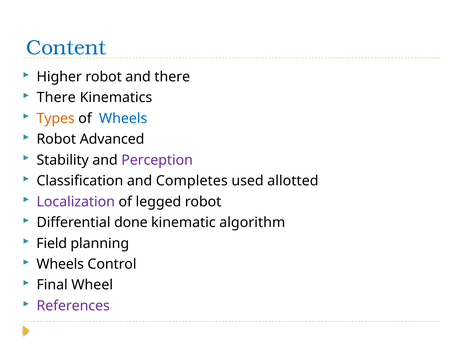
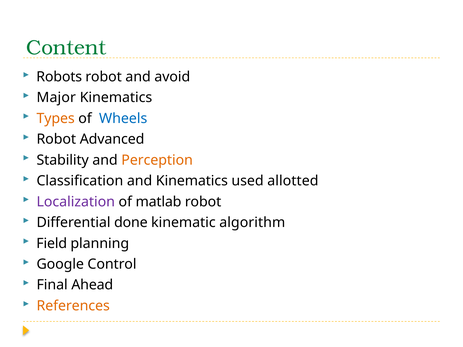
Content colour: blue -> green (66, 48)
Higher: Higher -> Robots (59, 77)
and there: there -> avoid (172, 77)
There: There -> Major (56, 98)
Perception colour: purple -> orange (157, 160)
and Completes: Completes -> Kinematics (192, 181)
legged: legged -> matlab (159, 202)
Wheels: Wheels -> Google (60, 264)
Wheel: Wheel -> Ahead (92, 285)
References colour: purple -> orange (73, 306)
